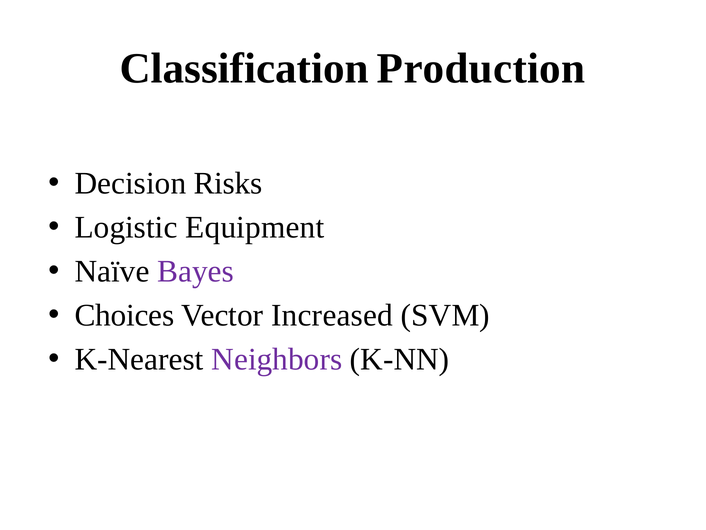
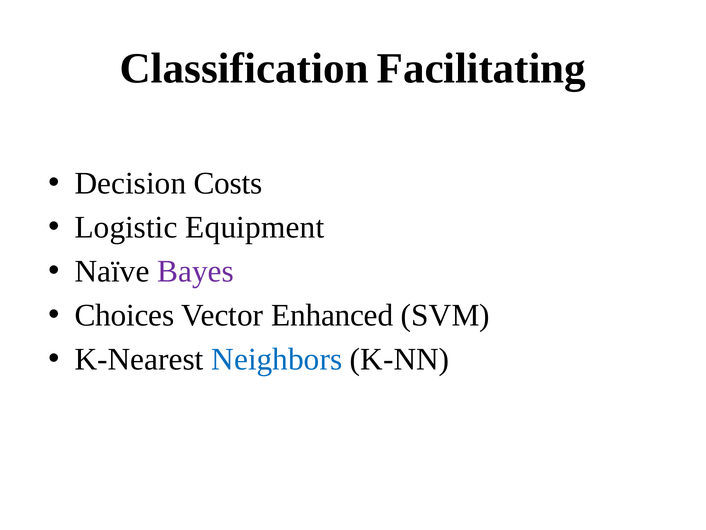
Production: Production -> Facilitating (481, 68)
Risks: Risks -> Costs (228, 183)
Increased: Increased -> Enhanced (332, 315)
Neighbors colour: purple -> blue (277, 359)
